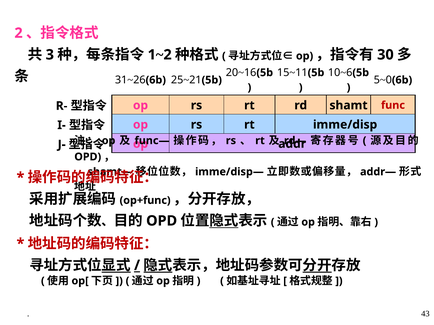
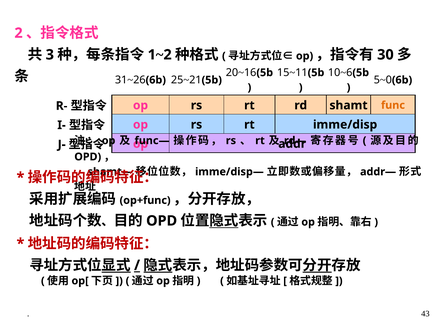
func colour: red -> orange (393, 105)
